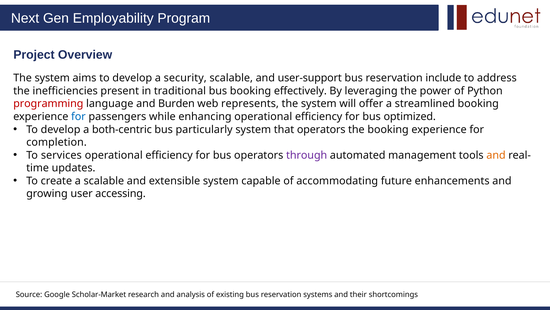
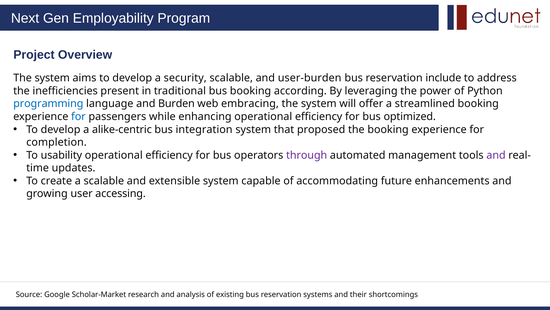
user-support: user-support -> user-burden (310, 78)
effectively: effectively -> according (300, 91)
programming colour: red -> blue (48, 104)
represents: represents -> embracing (250, 104)
both-centric: both-centric -> alike-centric (122, 129)
particularly: particularly -> integration (204, 129)
that operators: operators -> proposed (321, 129)
services: services -> usability (61, 155)
and colour: orange -> purple (496, 155)
